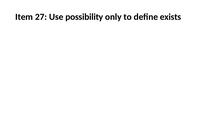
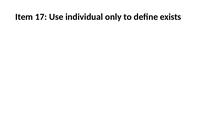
27: 27 -> 17 (41, 17)
possibility: possibility -> individual (84, 17)
